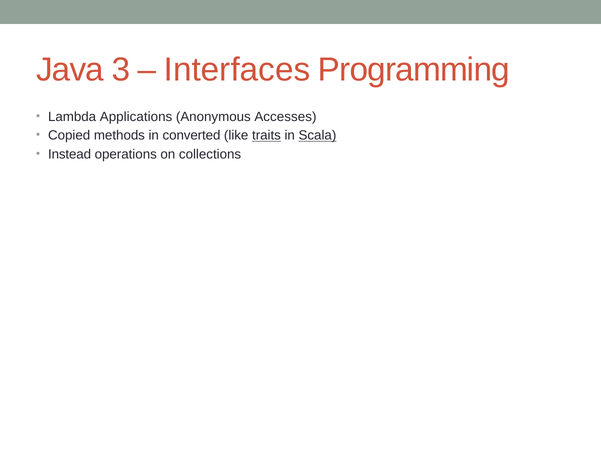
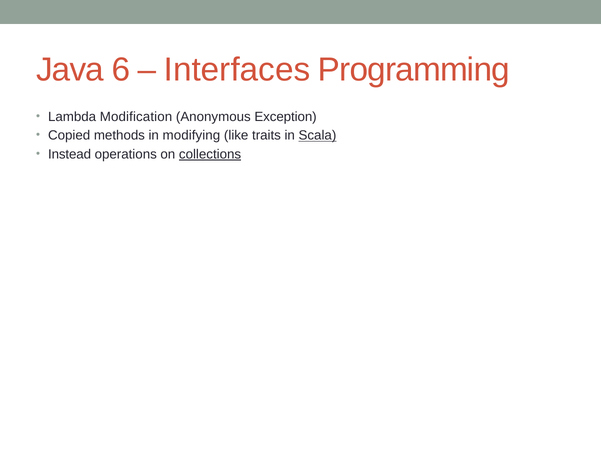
3: 3 -> 6 (121, 70)
Applications: Applications -> Modification (136, 117)
Accesses: Accesses -> Exception (286, 117)
converted: converted -> modifying (191, 136)
traits underline: present -> none (266, 136)
collections underline: none -> present (210, 154)
